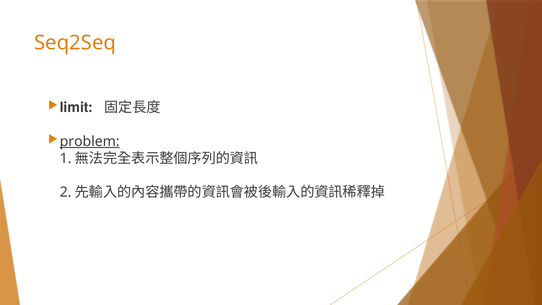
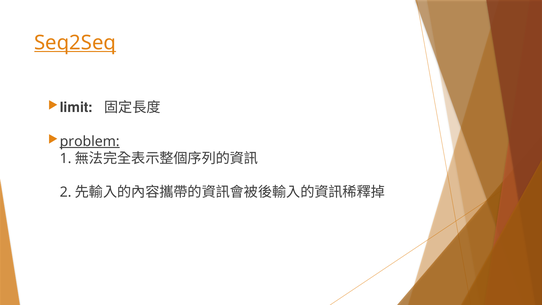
Seq2Seq underline: none -> present (75, 43)
